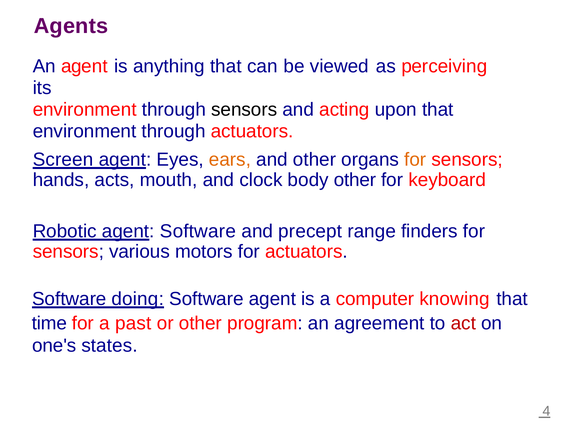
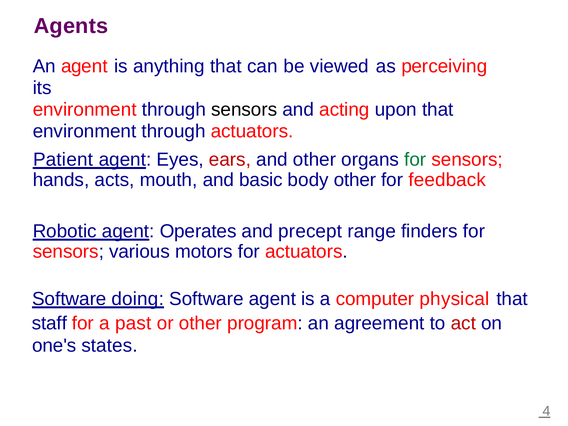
Screen: Screen -> Patient (63, 160)
ears colour: orange -> red (230, 160)
for colour: orange -> green (415, 160)
clock: clock -> basic (261, 180)
keyboard: keyboard -> feedback (447, 180)
agent Software: Software -> Operates (198, 231)
knowing: knowing -> physical (454, 299)
time: time -> staff (49, 323)
